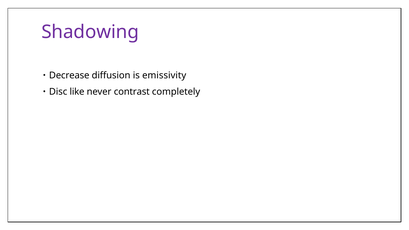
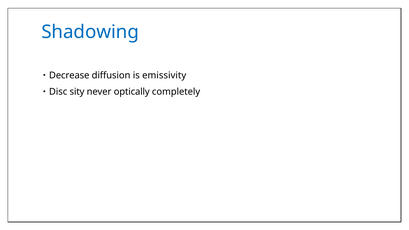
Shadowing colour: purple -> blue (90, 32)
like: like -> sity (77, 92)
contrast: contrast -> optically (132, 92)
